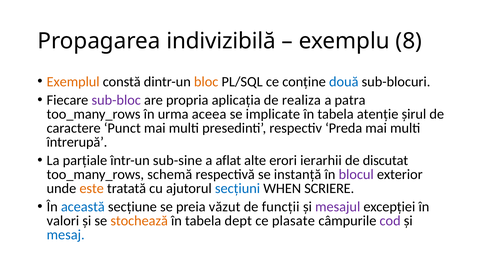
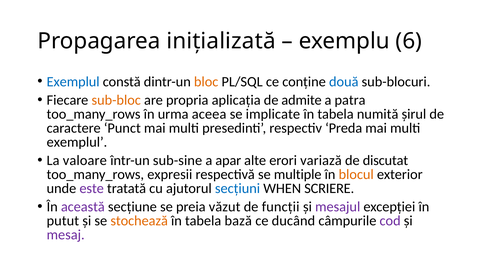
indivizibilă: indivizibilă -> iniţializată (221, 41)
8: 8 -> 6 (409, 41)
Exemplul colour: orange -> blue (73, 82)
sub-bloc colour: purple -> orange (116, 100)
realiza: realiza -> admite (302, 100)
atenţie: atenţie -> numită (378, 114)
întrerupă: întrerupă -> exemplul (77, 142)
parţiale: parţiale -> valoare (85, 161)
aflat: aflat -> apar (228, 161)
ierarhii: ierarhii -> variază (321, 161)
schemă: schemă -> expresii (170, 175)
instanţă: instanţă -> multiple (298, 175)
blocul colour: purple -> orange (356, 175)
este colour: orange -> purple (92, 189)
această colour: blue -> purple (83, 207)
valori: valori -> putut (63, 221)
dept: dept -> bază (238, 221)
plasate: plasate -> ducând (293, 221)
mesaj colour: blue -> purple (66, 235)
